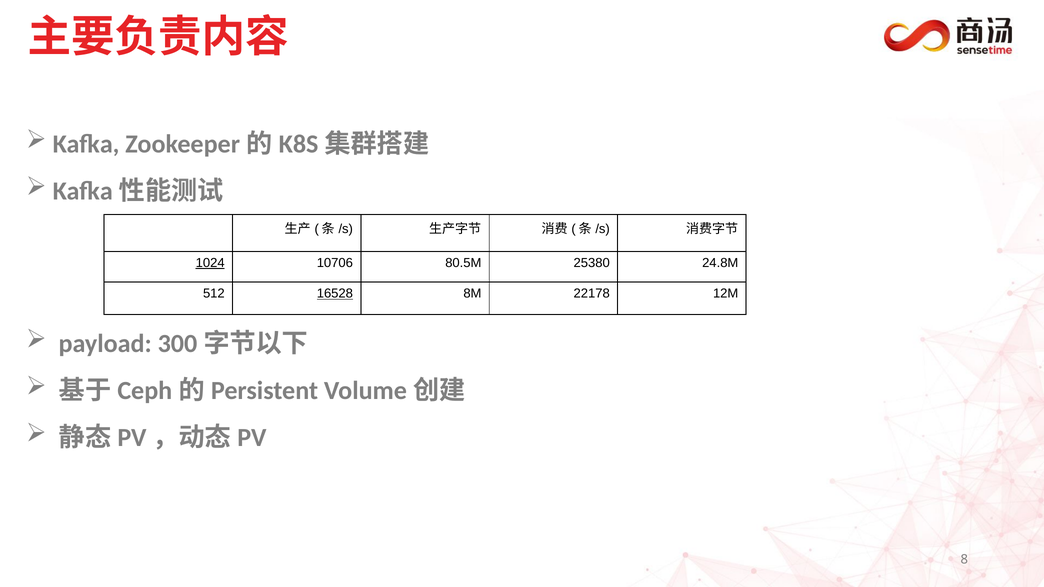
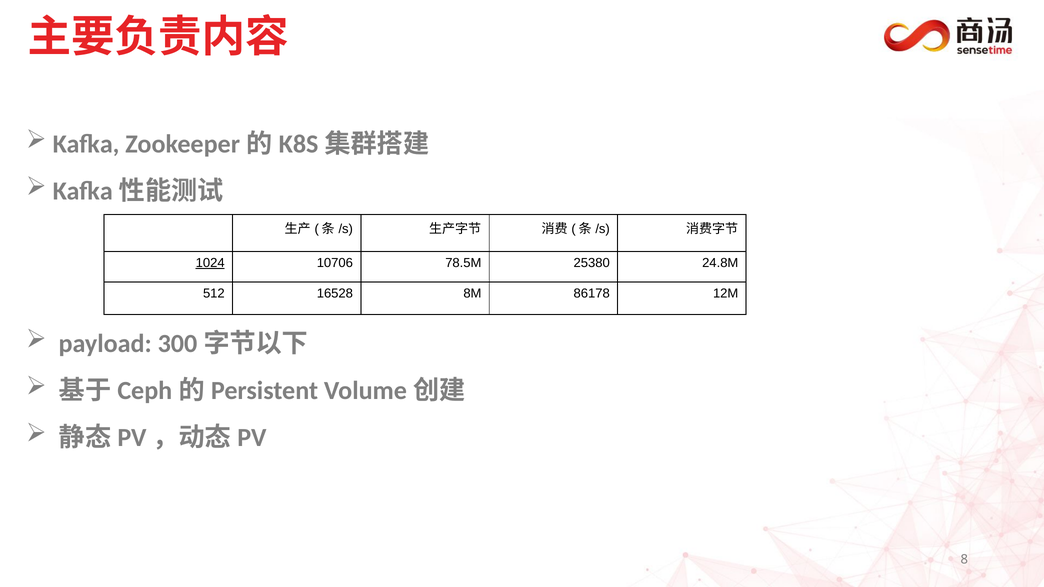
80.5M: 80.5M -> 78.5M (463, 263)
16528 underline: present -> none (335, 294)
22178: 22178 -> 86178 (592, 294)
